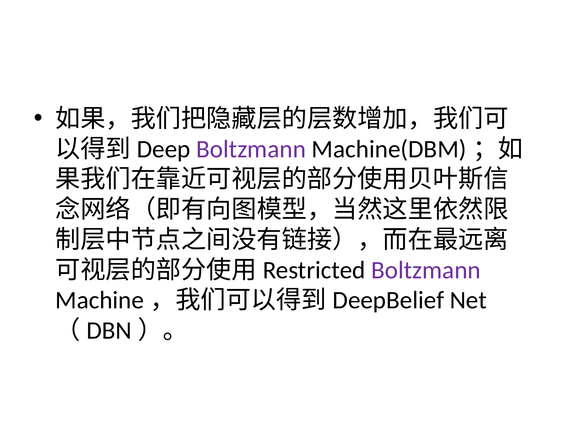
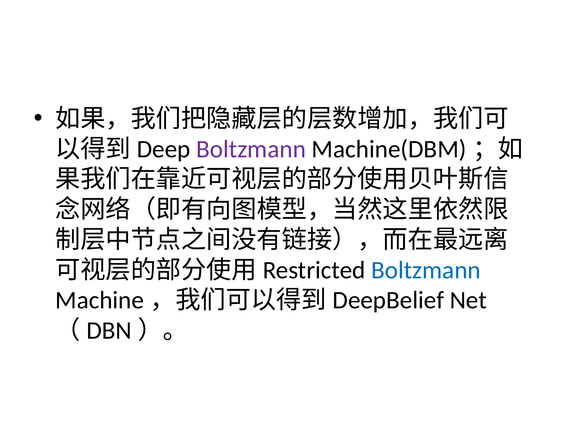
Boltzmann colour: purple -> blue (426, 270)
